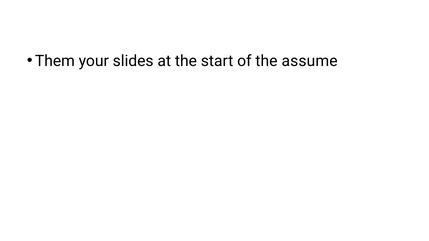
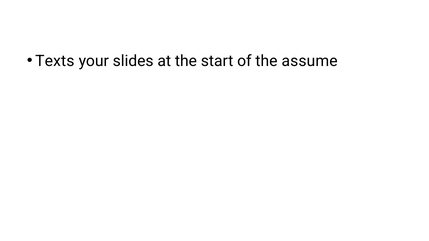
Them: Them -> Texts (55, 61)
